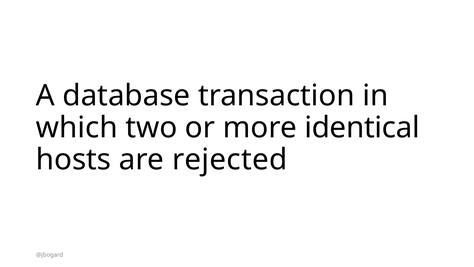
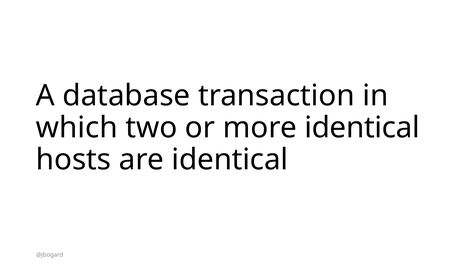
are rejected: rejected -> identical (230, 159)
